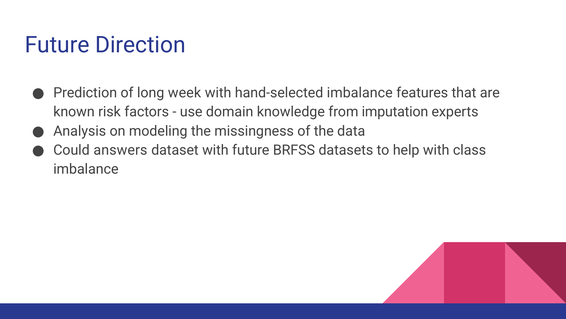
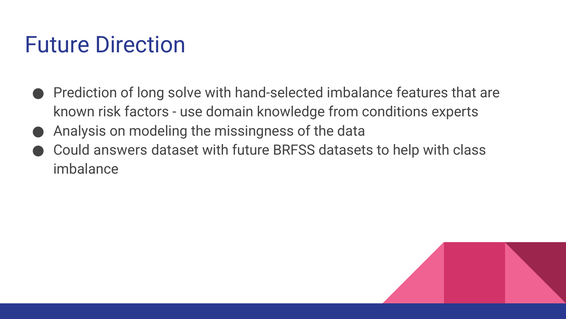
week: week -> solve (185, 93)
imputation: imputation -> conditions (395, 112)
